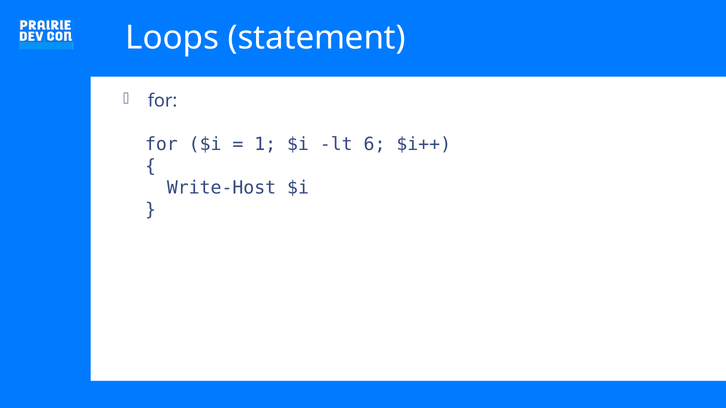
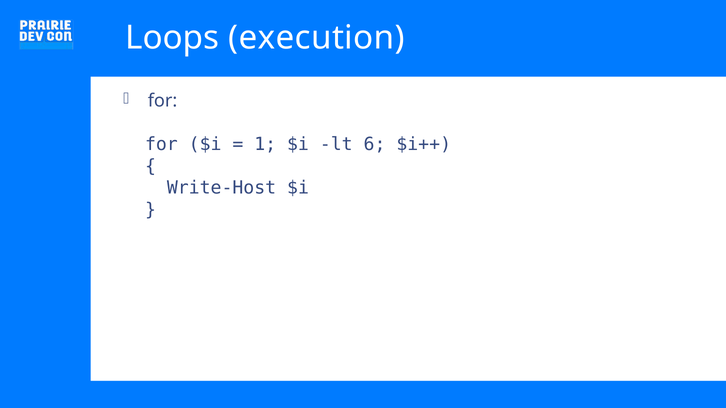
statement: statement -> execution (317, 38)
